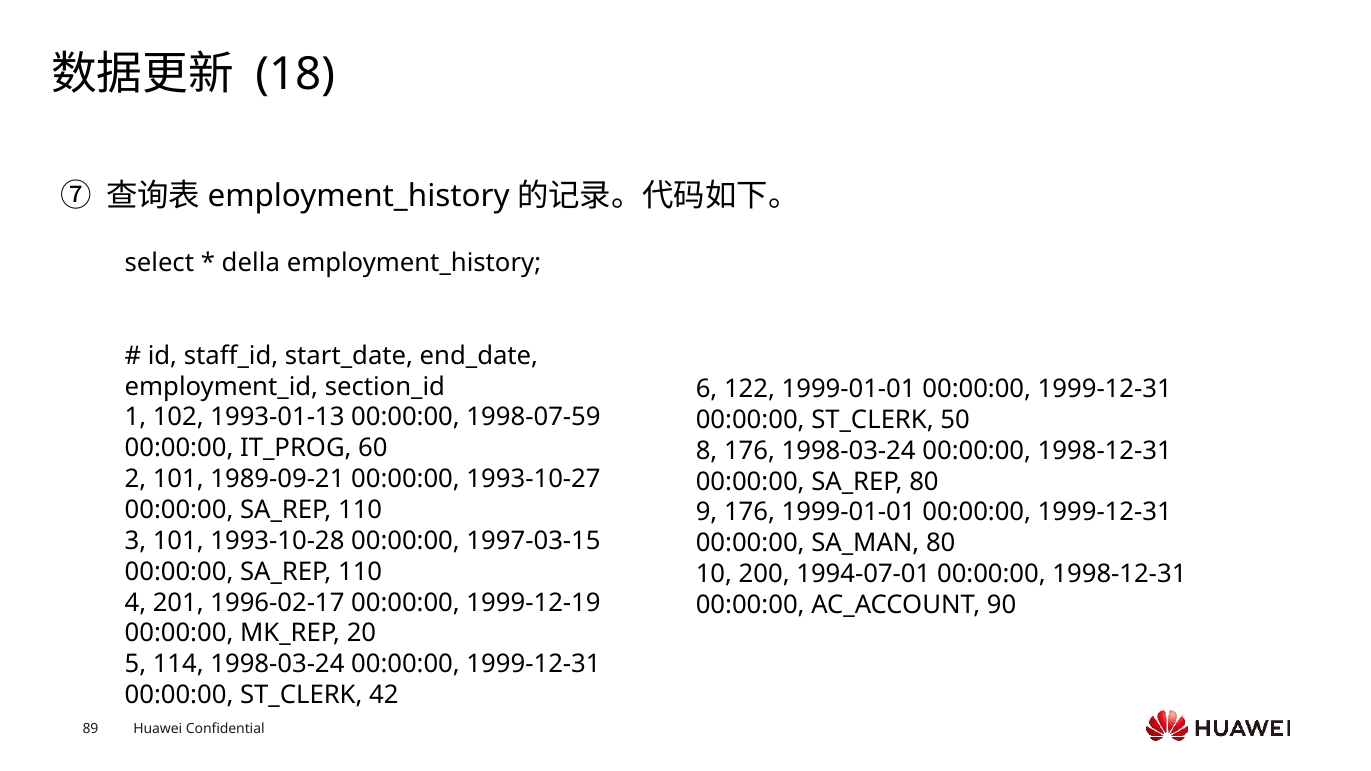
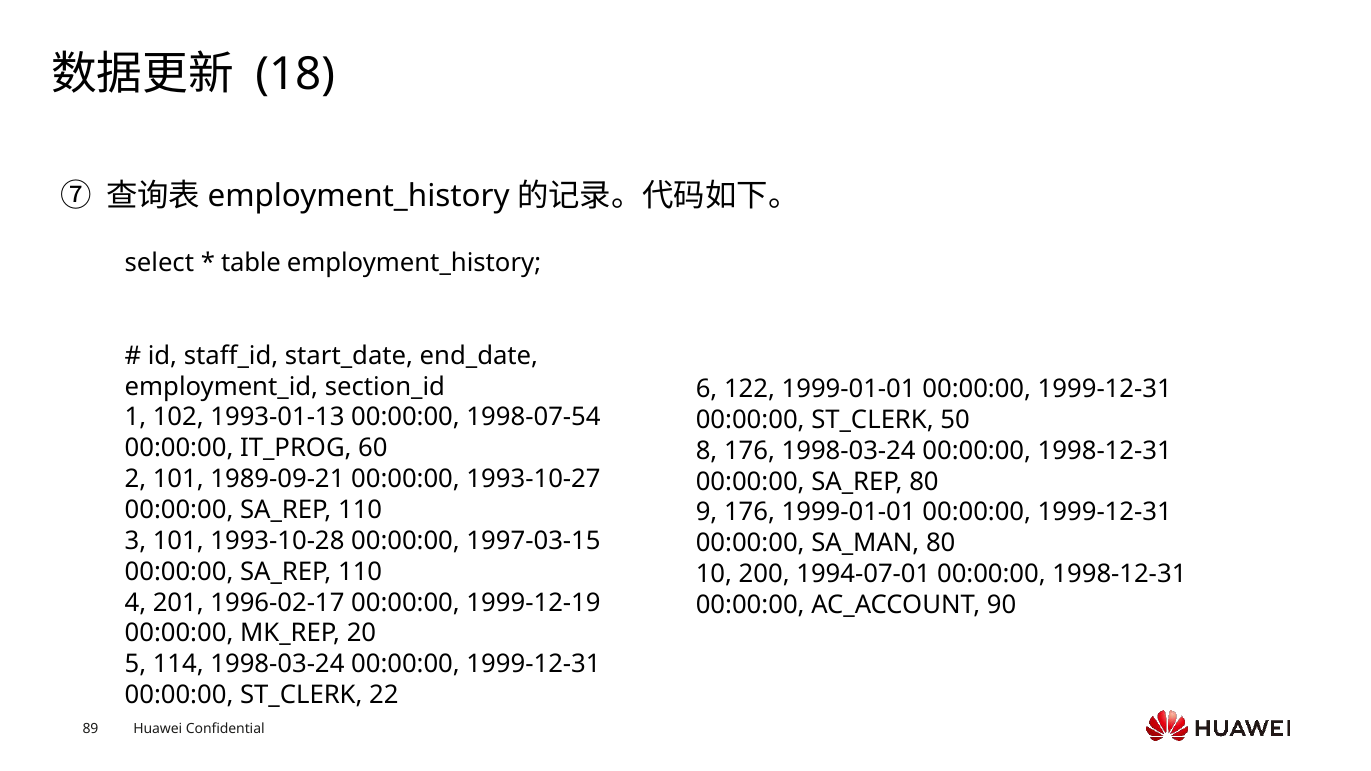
della: della -> table (251, 263)
1998-07-59: 1998-07-59 -> 1998-07-54 (534, 418)
42: 42 -> 22 (384, 695)
